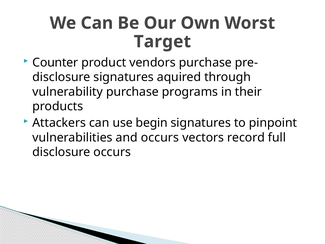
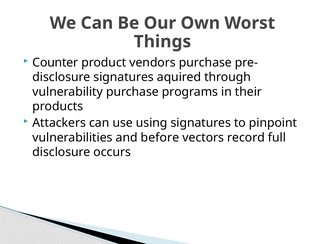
Target: Target -> Things (162, 42)
begin: begin -> using (152, 123)
and occurs: occurs -> before (160, 137)
